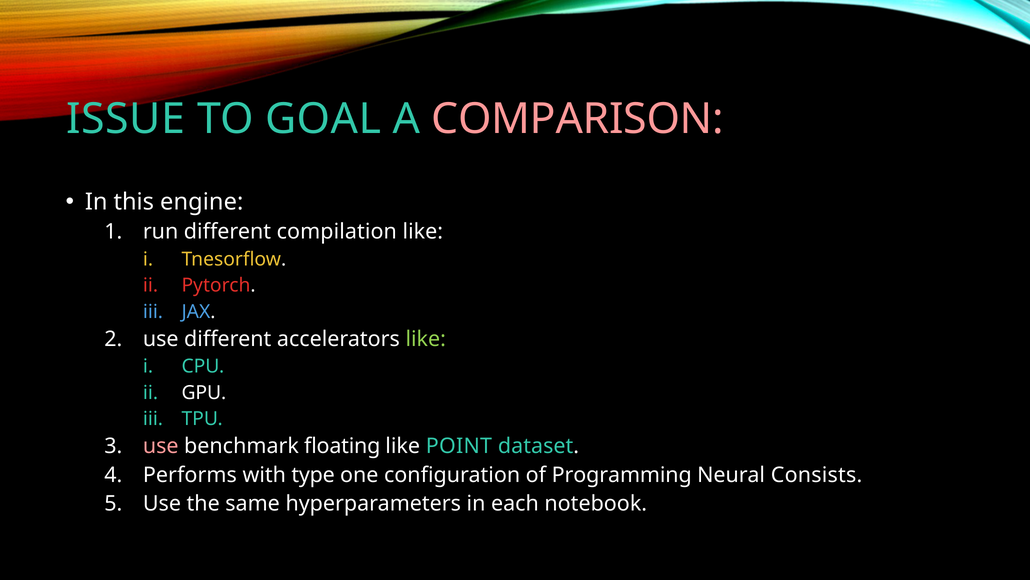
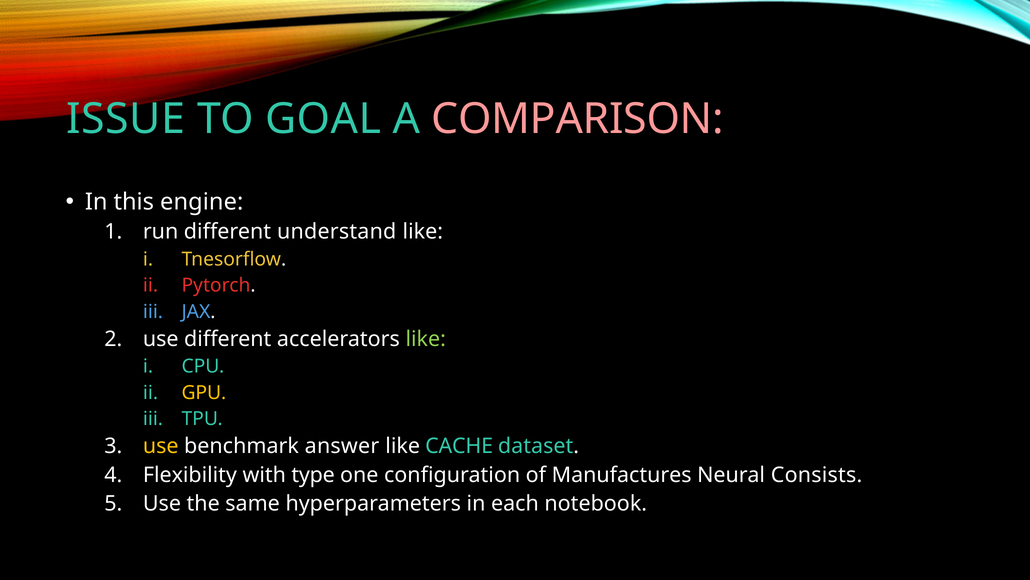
compilation: compilation -> understand (337, 232)
GPU colour: white -> yellow (204, 392)
use colour: pink -> yellow (161, 446)
floating: floating -> answer (342, 446)
POINT: POINT -> CACHE (459, 446)
Performs: Performs -> Flexibility (190, 474)
Programming: Programming -> Manufactures (622, 474)
